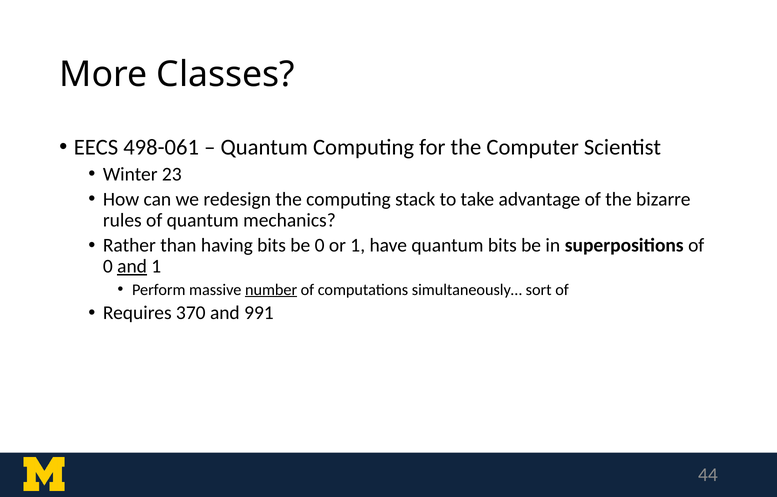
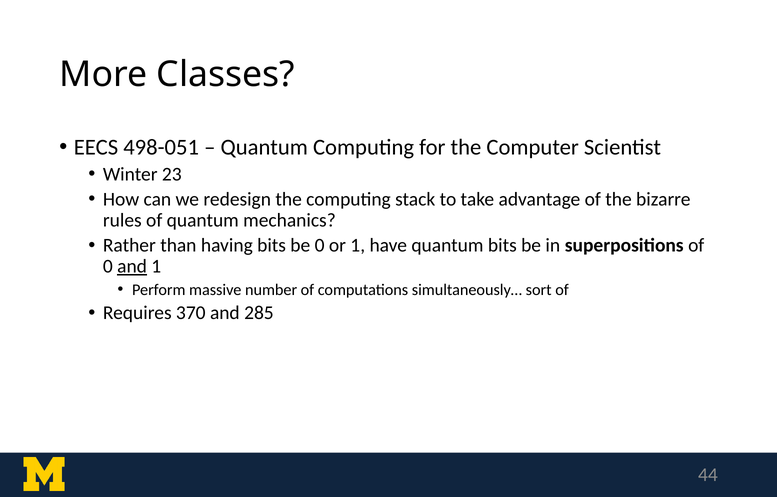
498-061: 498-061 -> 498-051 (161, 147)
number underline: present -> none (271, 289)
991: 991 -> 285 (259, 313)
